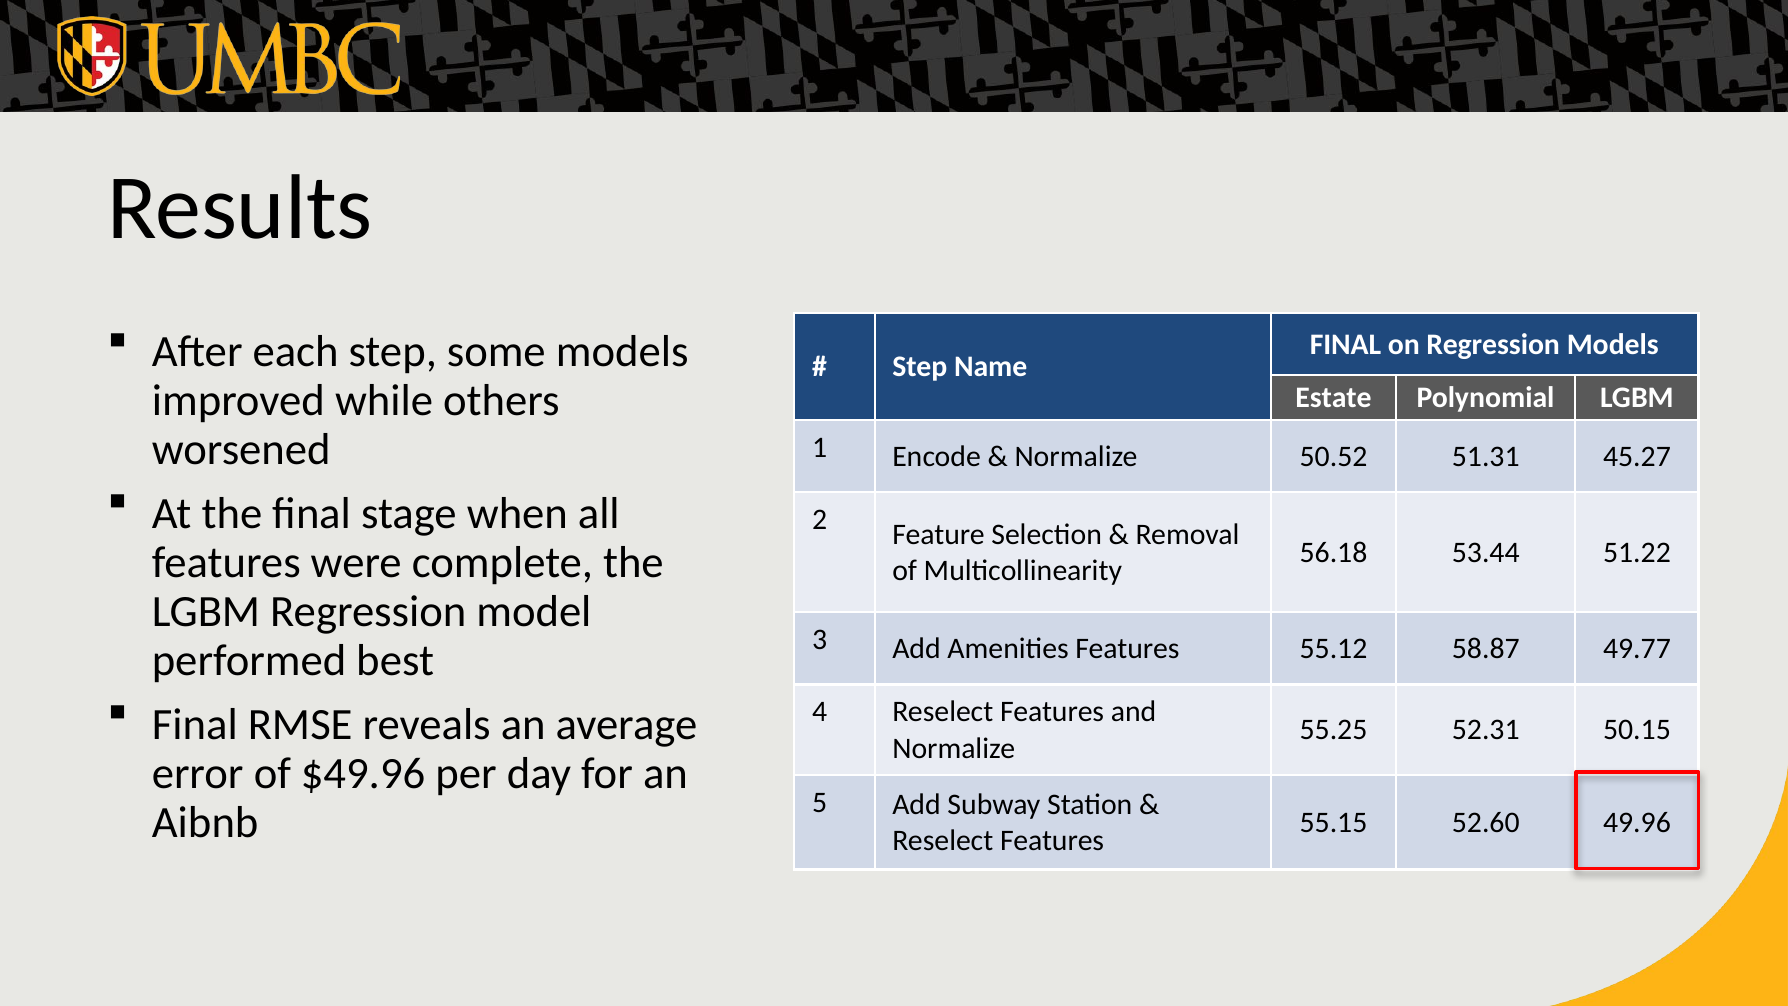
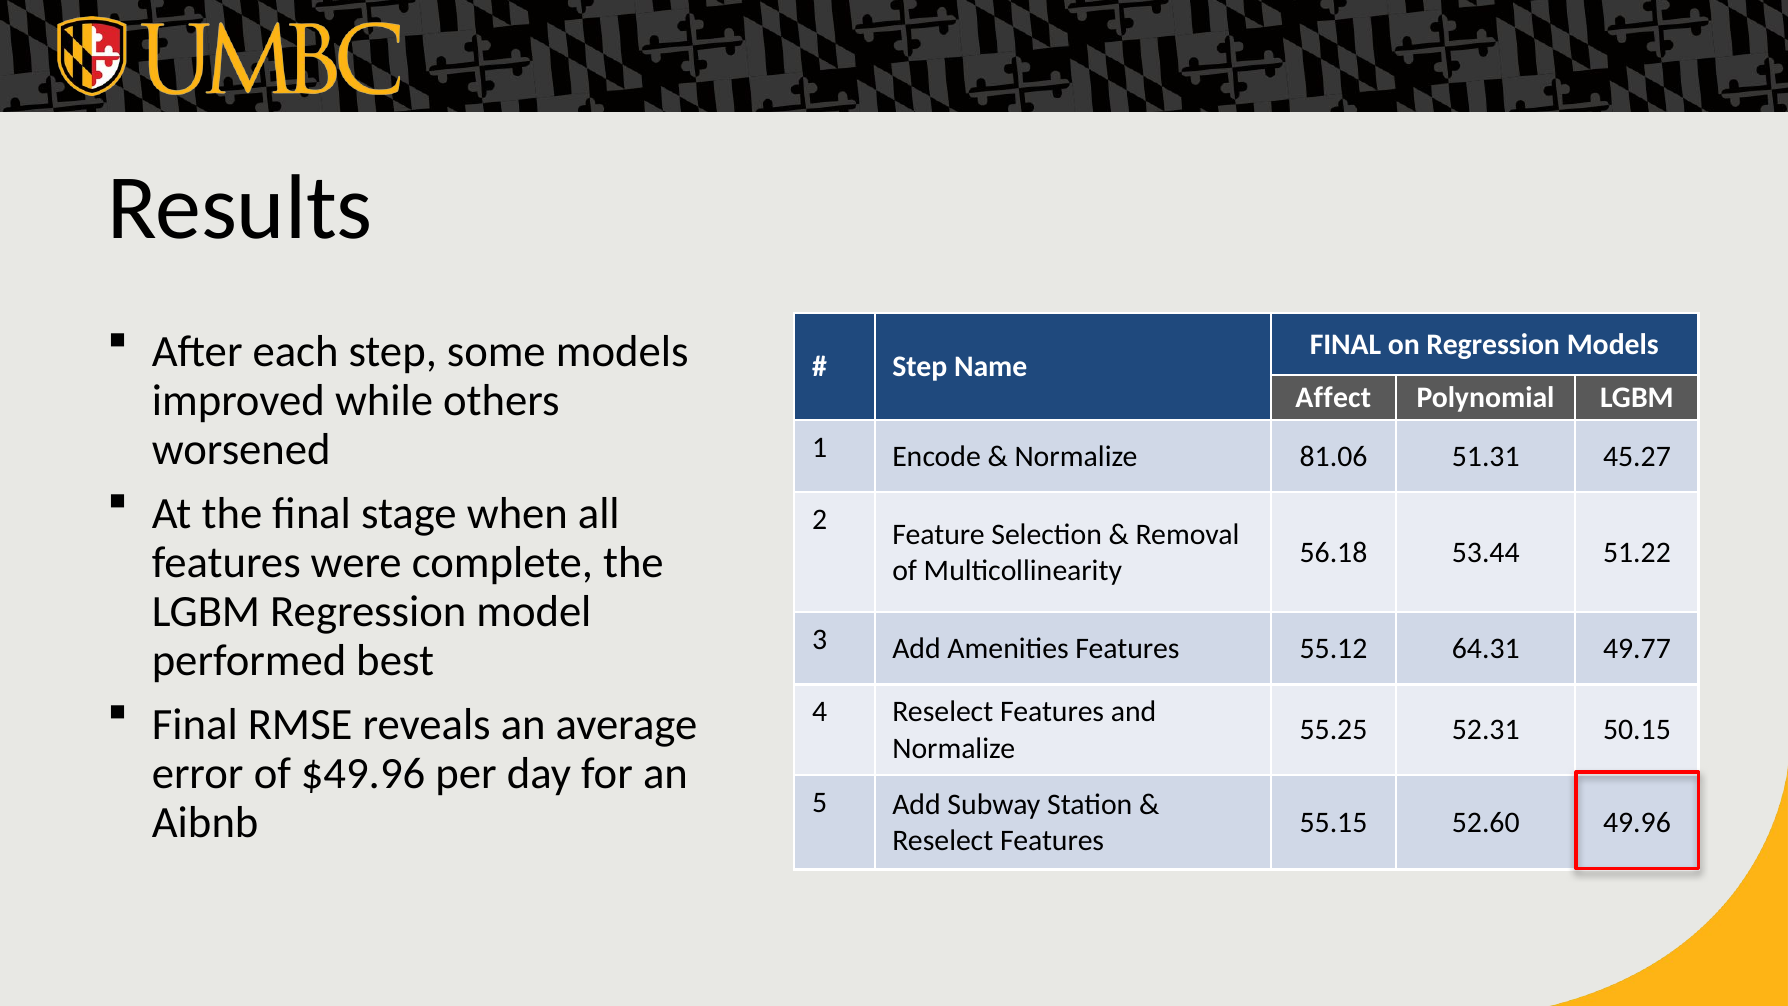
Estate: Estate -> Affect (1333, 398)
50.52: 50.52 -> 81.06 (1334, 456)
58.87: 58.87 -> 64.31 (1486, 649)
